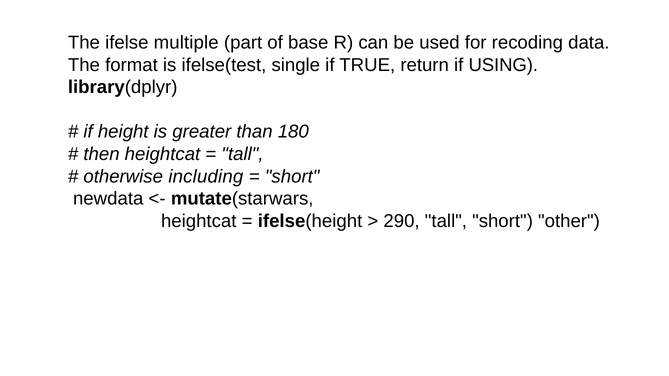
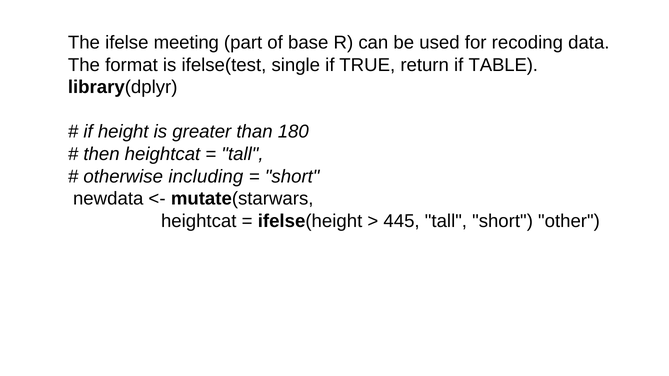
multiple: multiple -> meeting (186, 43)
USING: USING -> TABLE (503, 65)
290: 290 -> 445 (402, 221)
